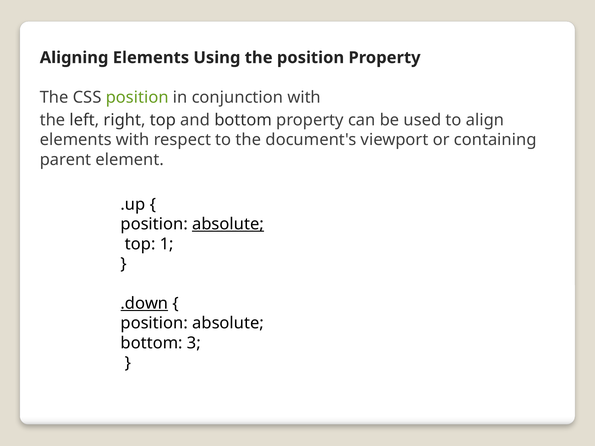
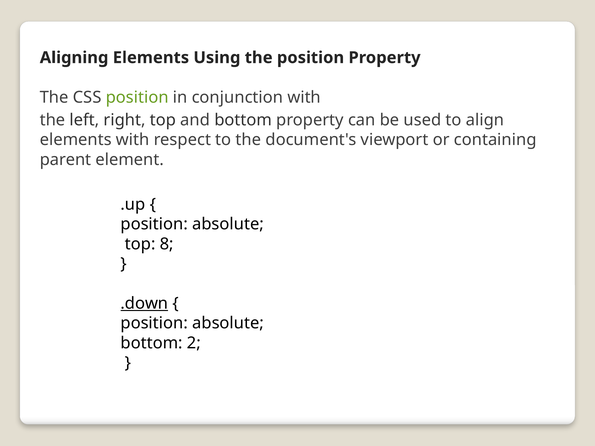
absolute underline: present -> none (228, 224)
1: 1 -> 8 (167, 244)
3: 3 -> 2 (194, 343)
